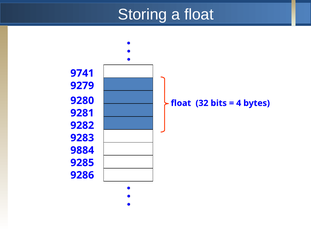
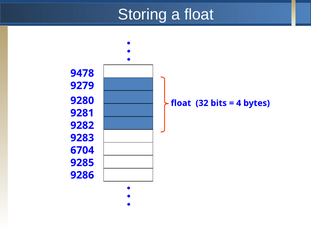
9741: 9741 -> 9478 (82, 73)
9884: 9884 -> 6704 (82, 150)
